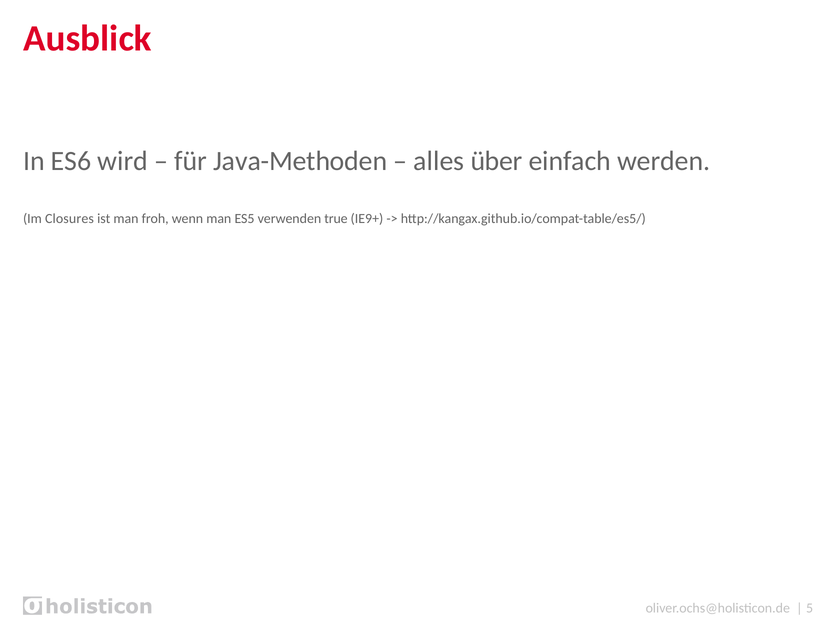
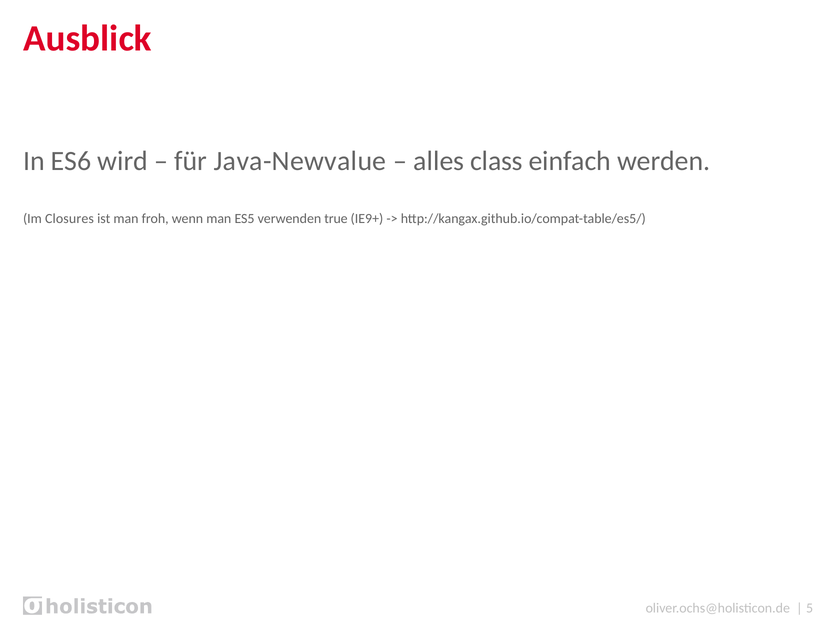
Java-Methoden: Java-Methoden -> Java-Newvalue (300, 161)
über: über -> class (497, 161)
